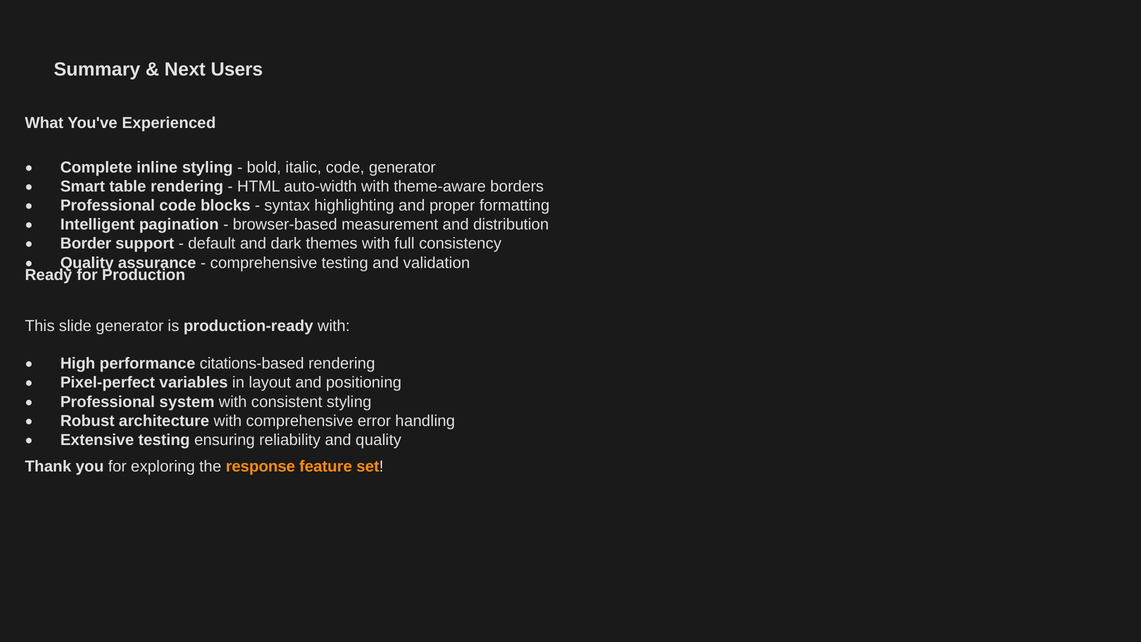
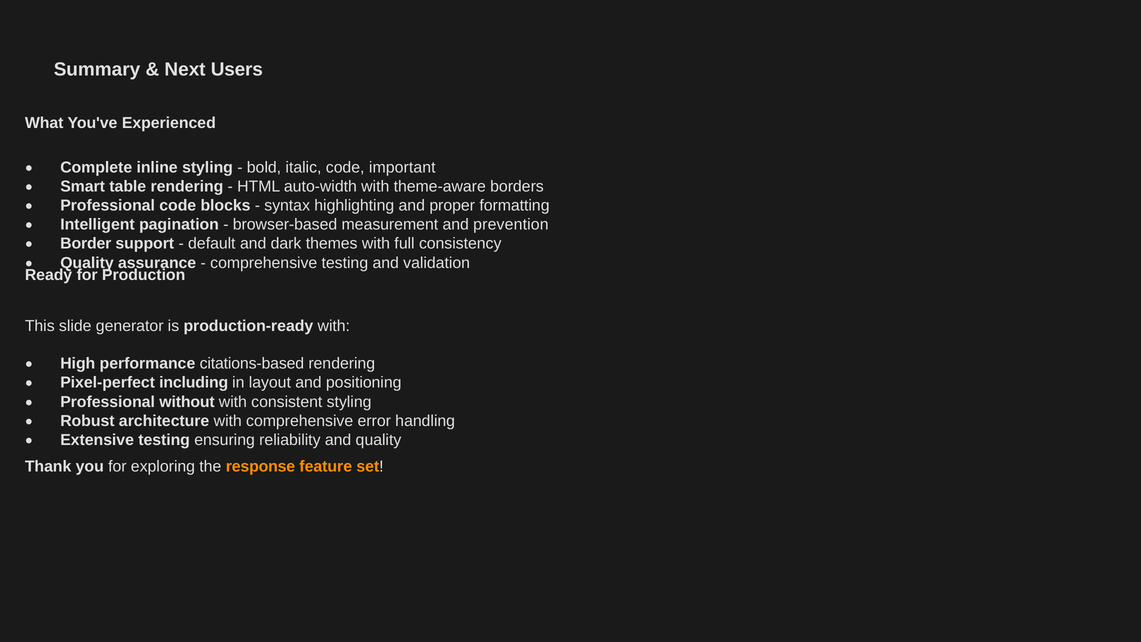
code generator: generator -> important (402, 167)
distribution: distribution -> prevention (511, 225)
variables: variables -> including (194, 383)
system: system -> without (187, 402)
